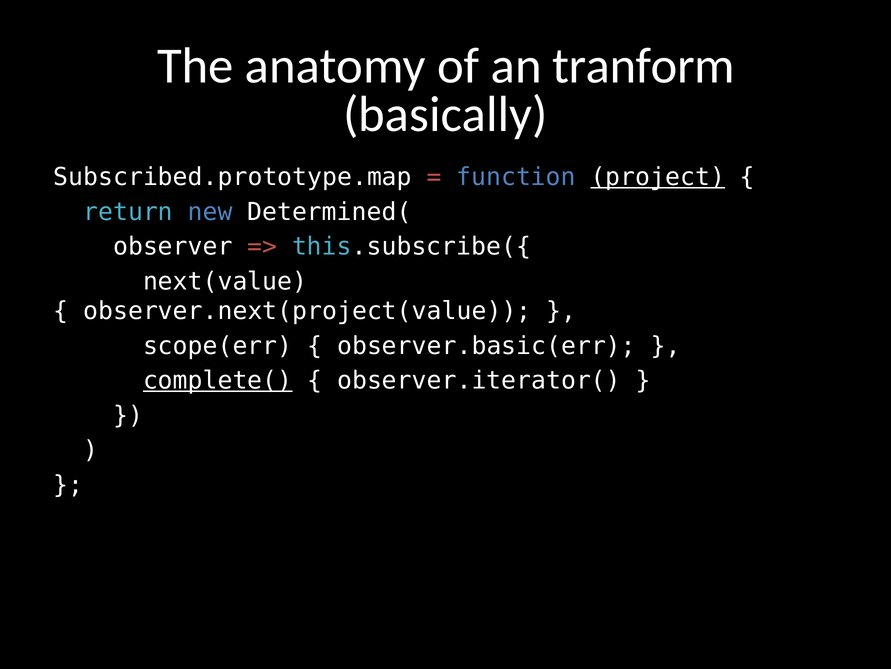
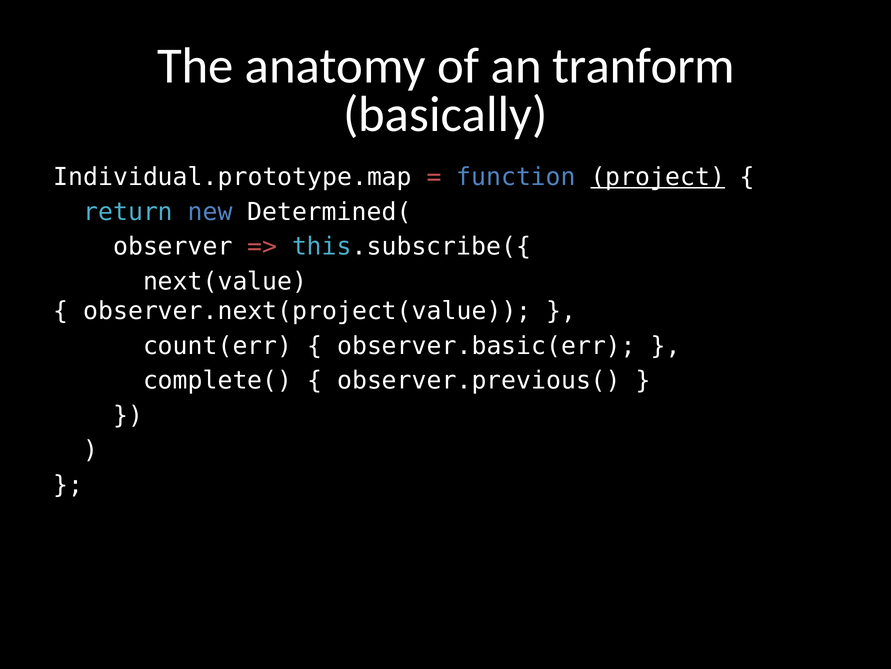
Subscribed.prototype.map: Subscribed.prototype.map -> Individual.prototype.map (233, 177)
scope(err: scope(err -> count(err (218, 346)
complete( underline: present -> none (218, 380)
observer.iterator(: observer.iterator( -> observer.previous( (479, 380)
